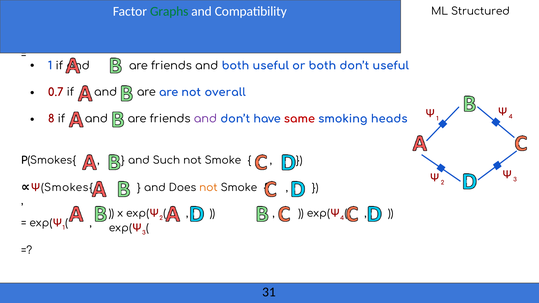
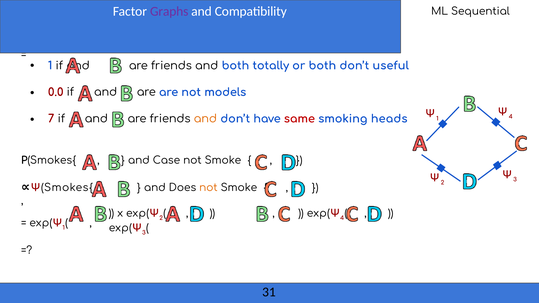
Graphs colour: green -> purple (169, 11)
Structured: Structured -> Sequential (480, 12)
both useful: useful -> totally (271, 66)
0.7: 0.7 -> 0.0 (56, 92)
overall: overall -> models (225, 92)
8: 8 -> 7 (51, 119)
and colour: purple -> orange (205, 119)
Such: Such -> Case (166, 161)
